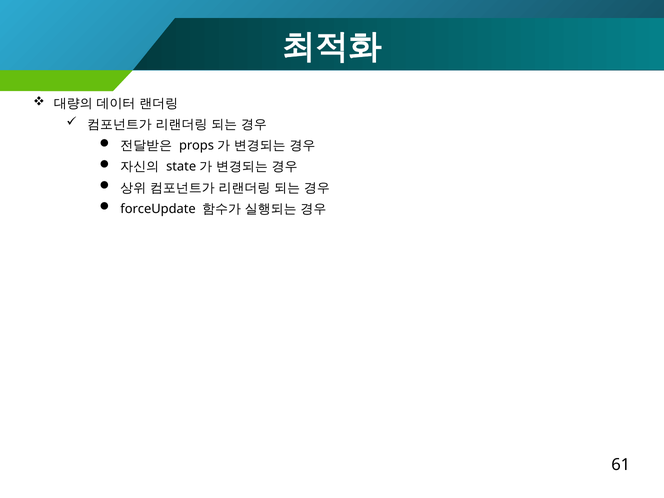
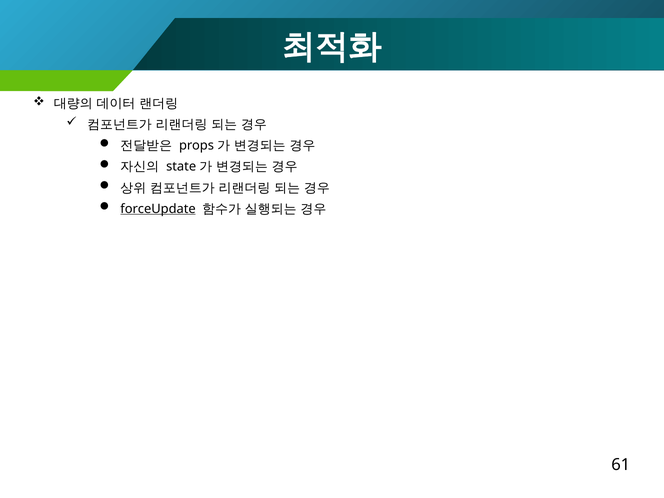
forceUpdate underline: none -> present (158, 209)
